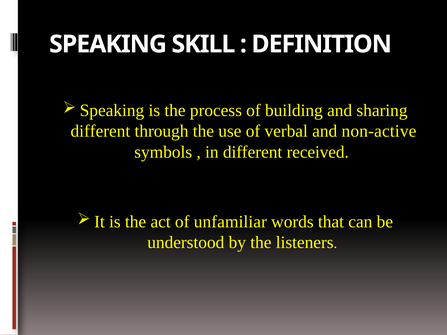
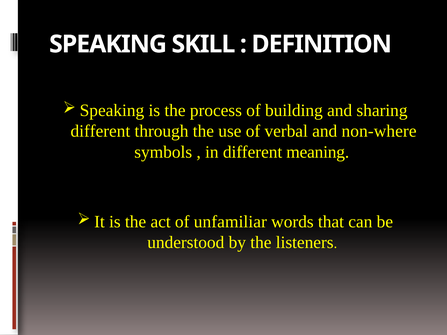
non-active: non-active -> non-where (379, 131)
received: received -> meaning (318, 152)
